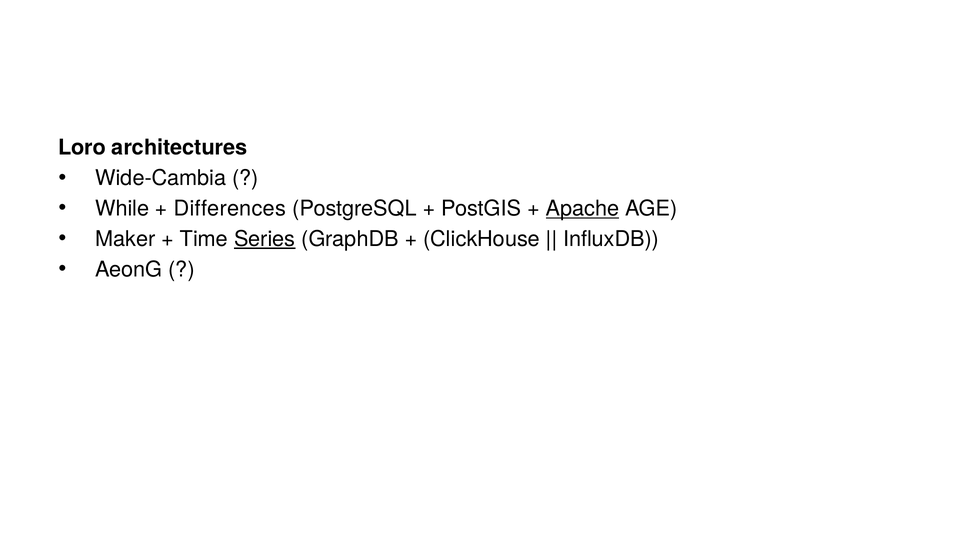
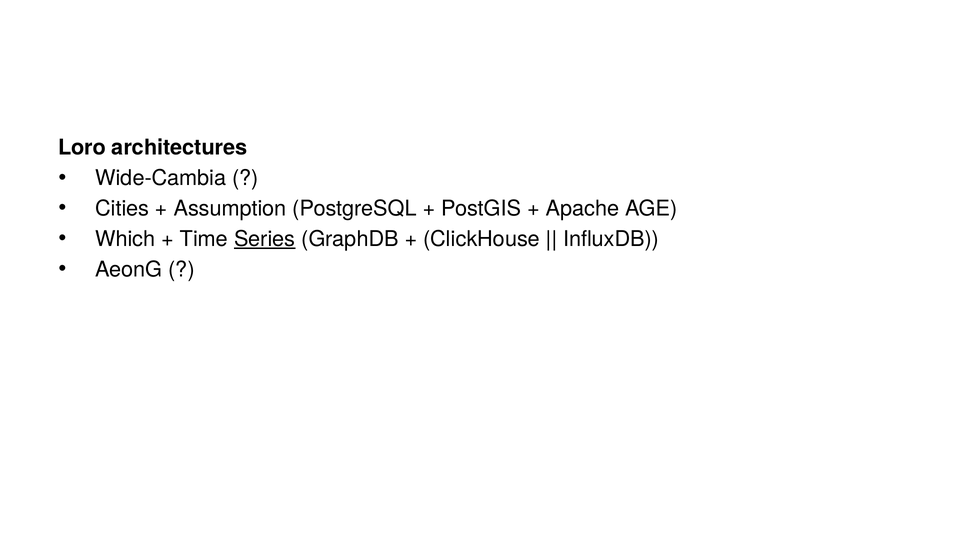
While: While -> Cities (122, 208)
Differences: Differences -> Assumption (230, 208)
Apache underline: present -> none (582, 208)
Maker: Maker -> Which (125, 239)
